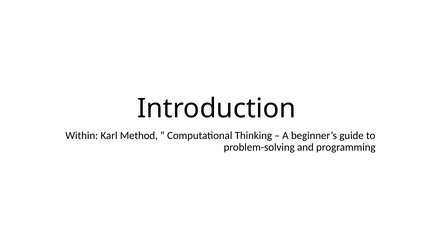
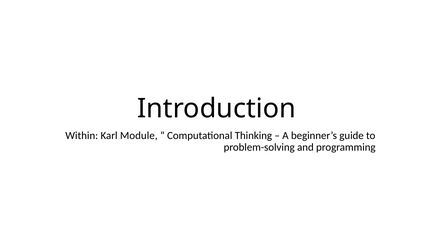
Method: Method -> Module (139, 135)
